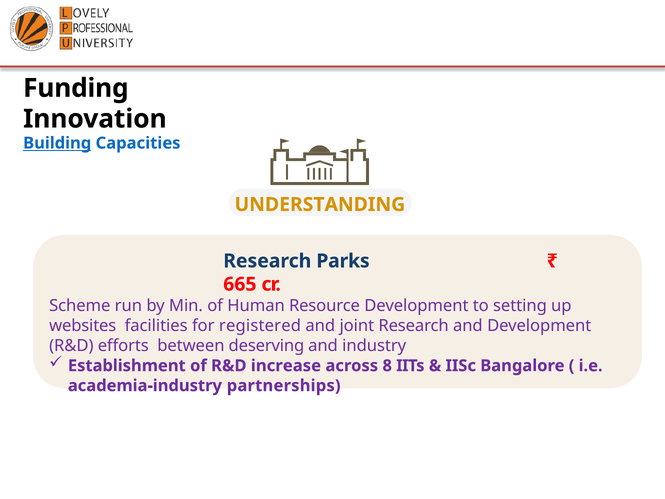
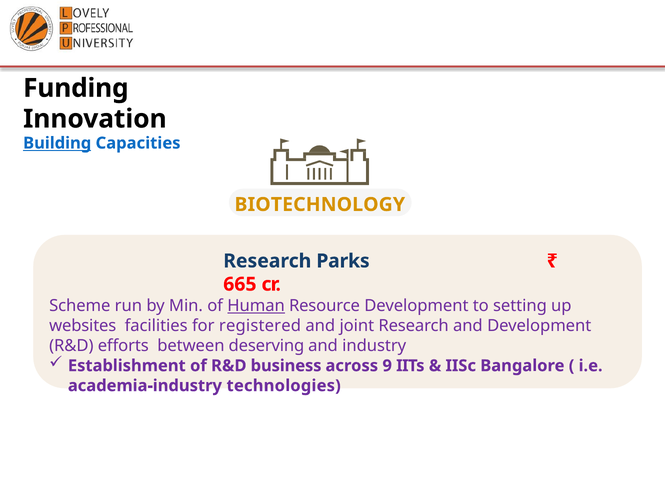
UNDERSTANDING: UNDERSTANDING -> BIOTECHNOLOGY (320, 204)
Human underline: none -> present (256, 306)
increase: increase -> business (286, 366)
8: 8 -> 9 (387, 366)
partnerships: partnerships -> technologies (284, 386)
